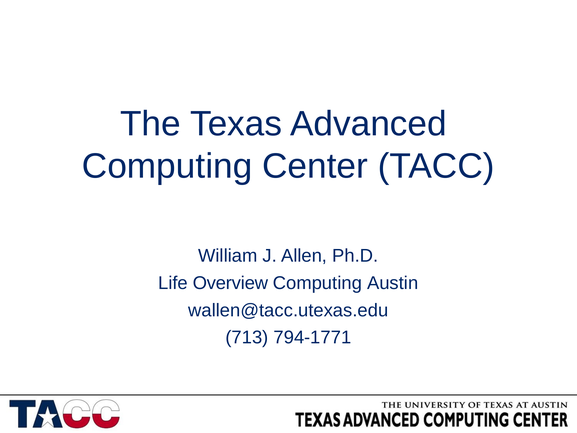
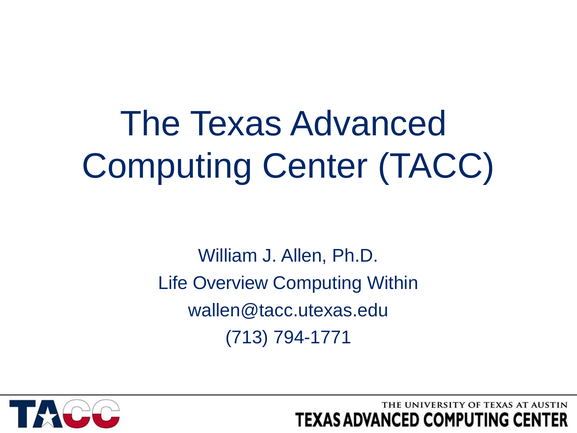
Austin: Austin -> Within (393, 283)
